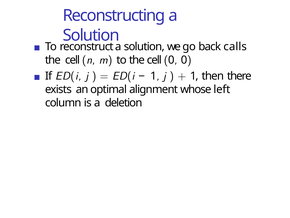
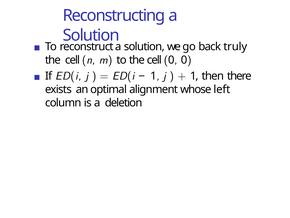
calls: calls -> truly (235, 47)
